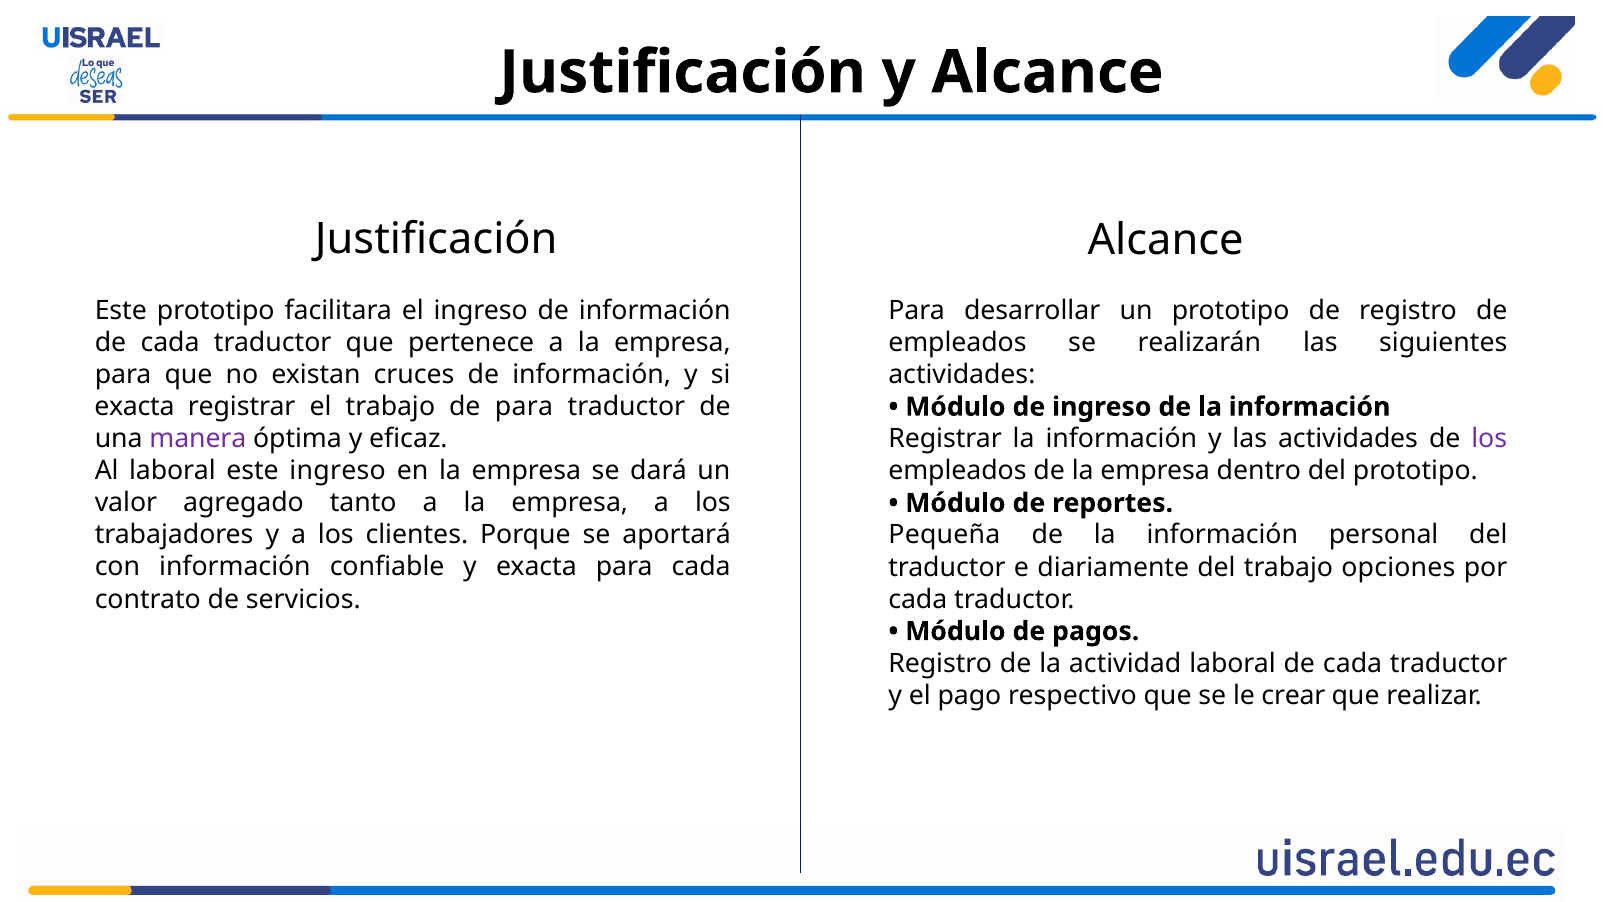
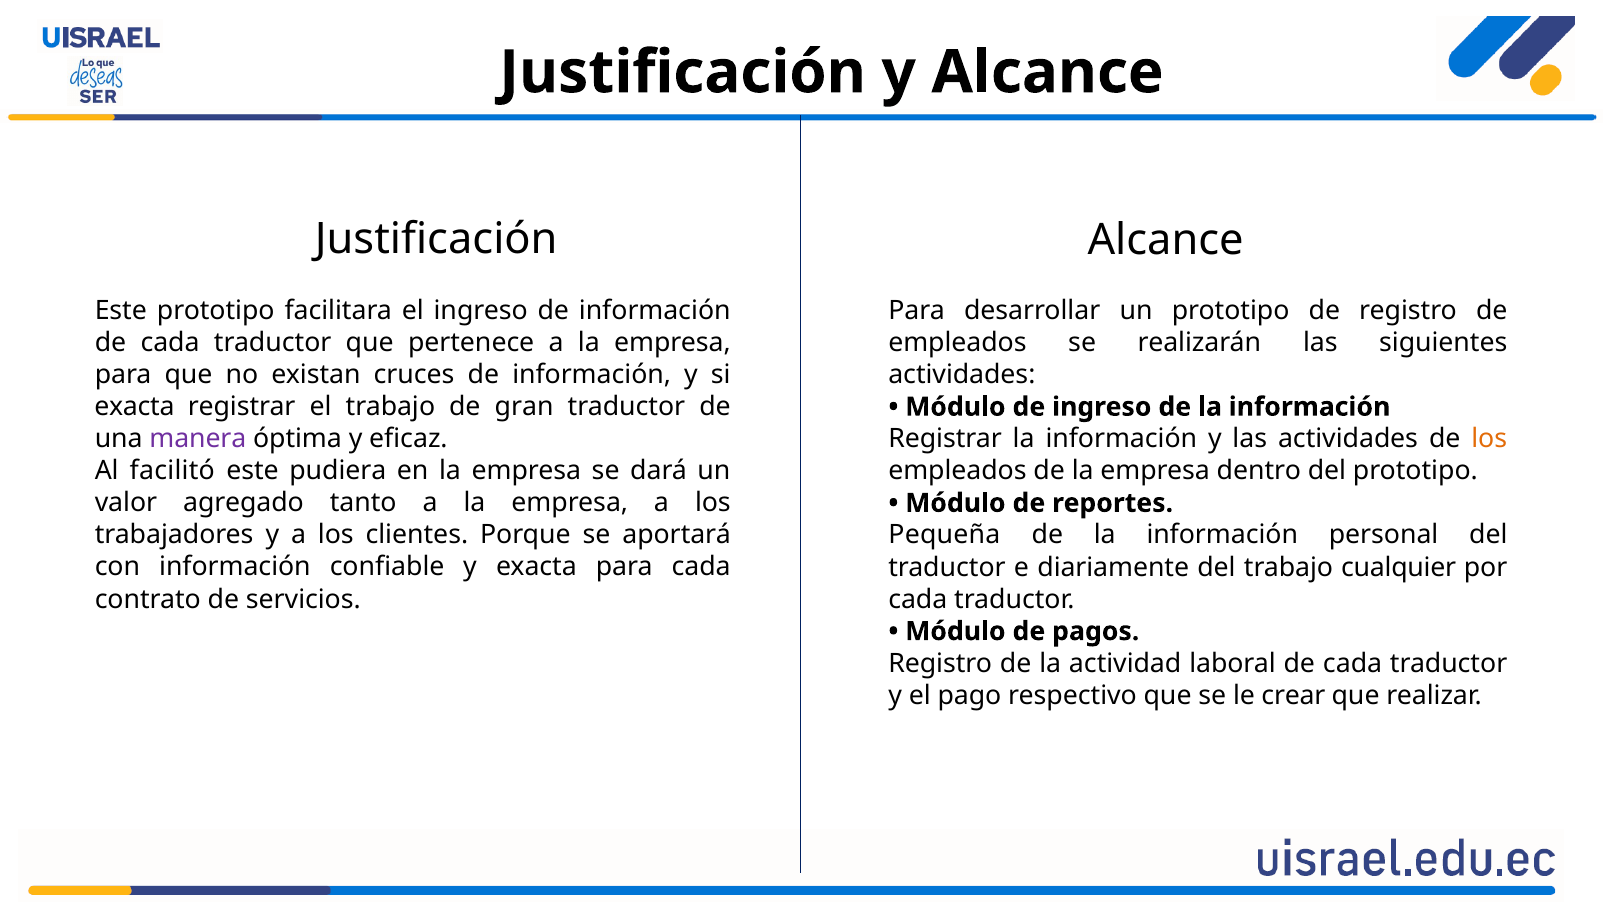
de para: para -> gran (524, 407)
los colour: purple -> orange (1489, 439)
Al laboral: laboral -> facilitó (172, 471)
este ingreso: ingreso -> pudiera (338, 471)
opciones: opciones -> cualquier (1399, 567)
